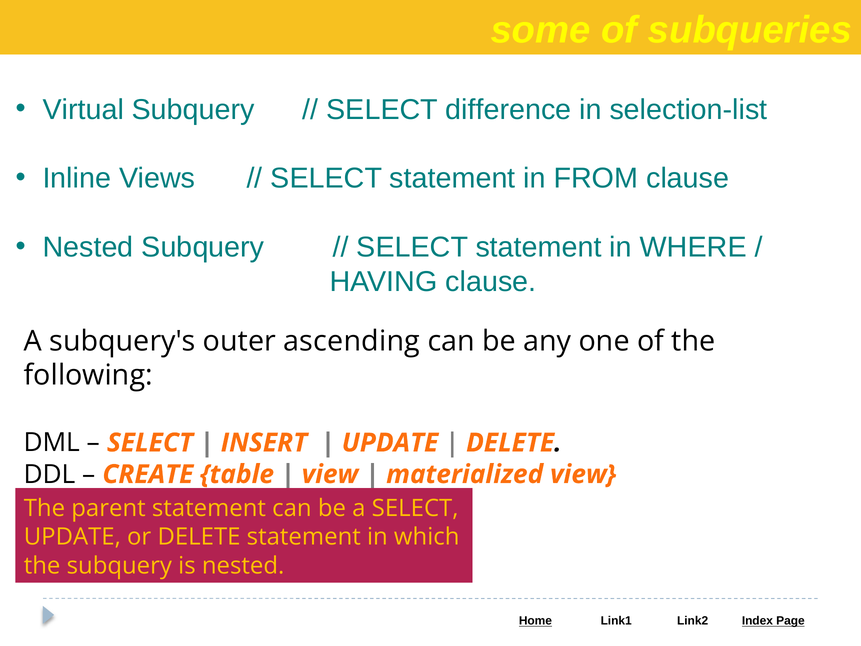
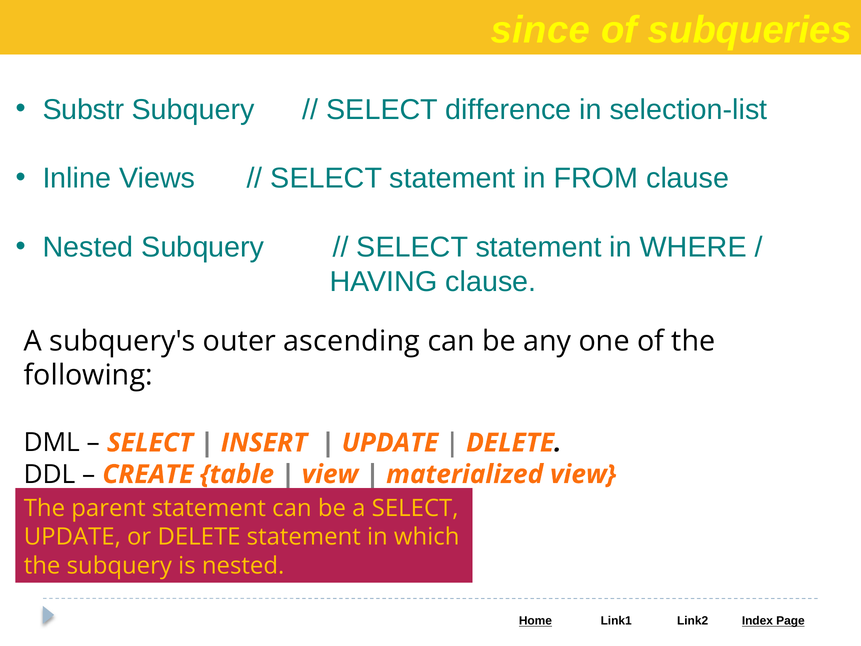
some: some -> since (540, 30)
Virtual: Virtual -> Substr (83, 110)
